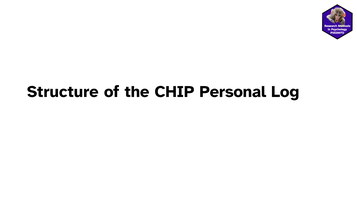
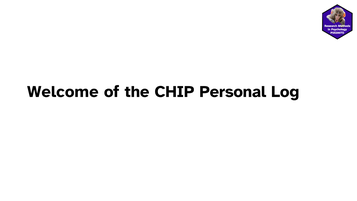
Structure: Structure -> Welcome (63, 92)
